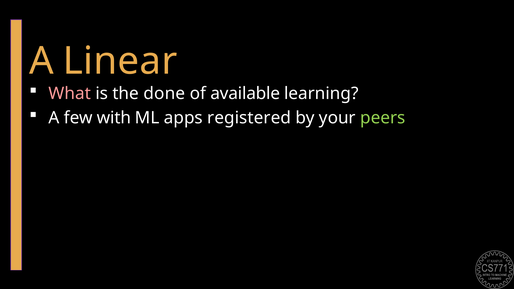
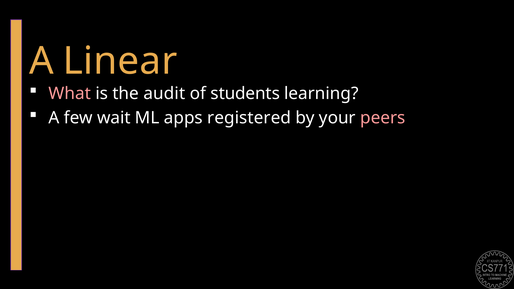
done: done -> audit (164, 94)
available: available -> students (245, 94)
with: with -> wait (114, 118)
peers colour: light green -> pink (383, 118)
